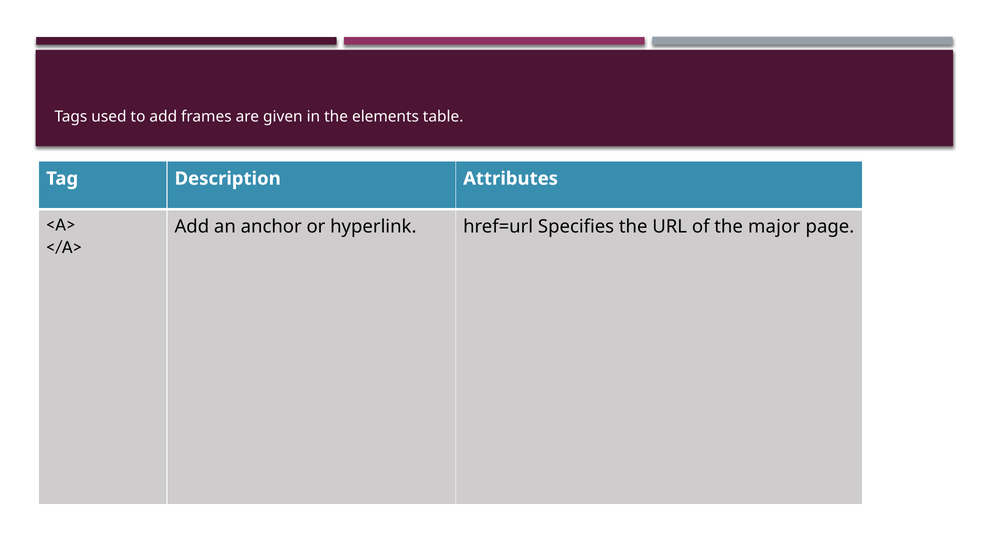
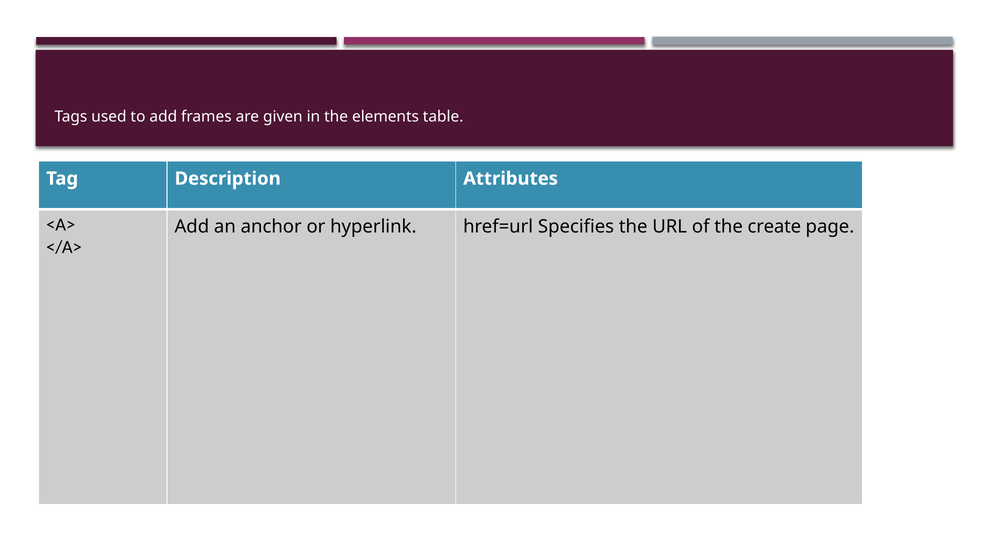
major: major -> create (774, 227)
